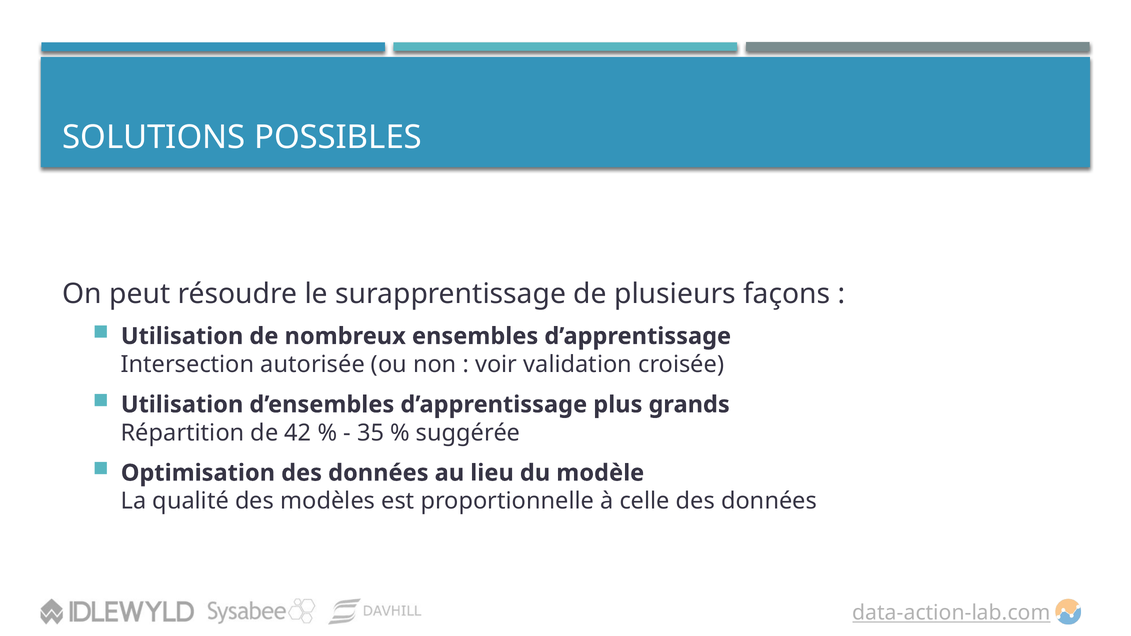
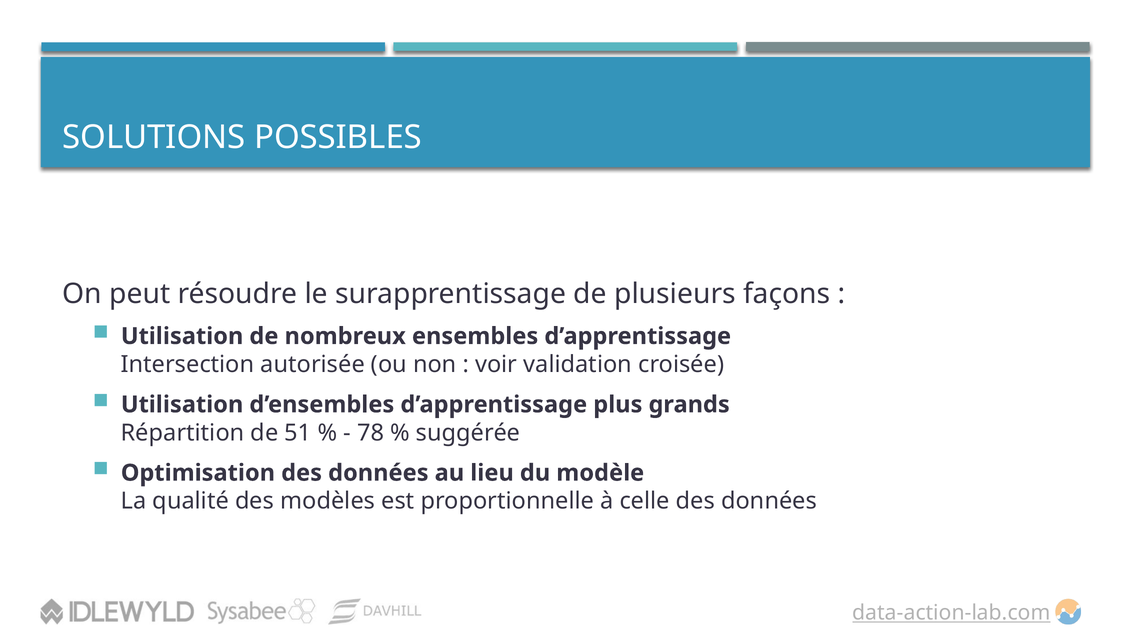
42: 42 -> 51 (298, 433)
35: 35 -> 78 (371, 433)
